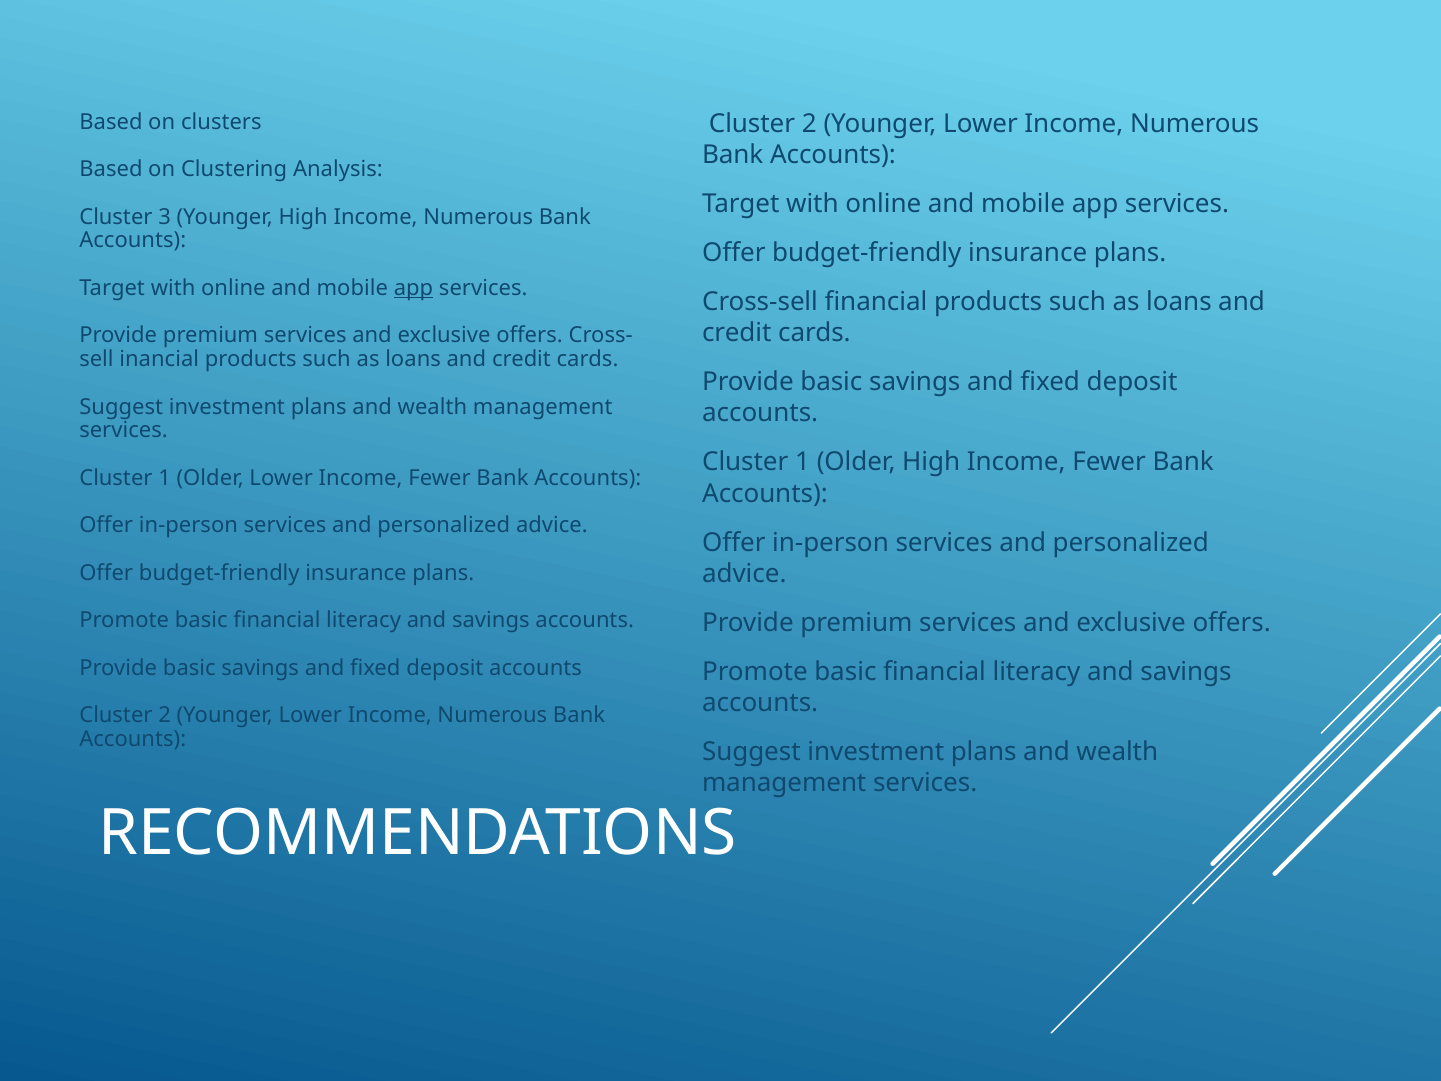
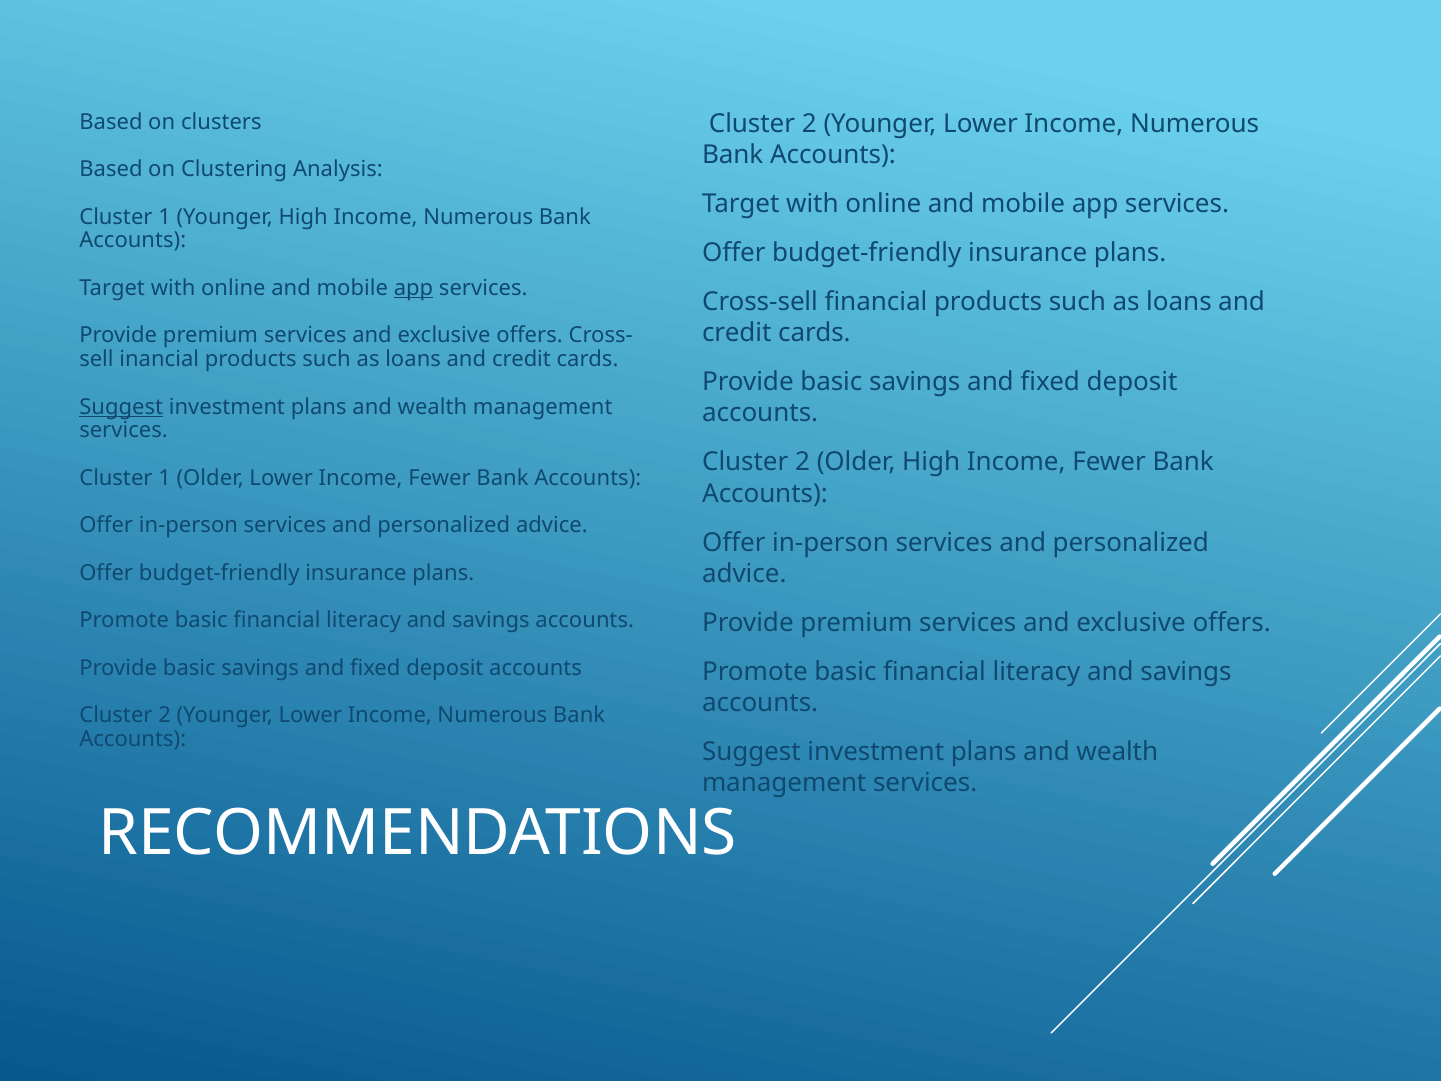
3: 3 -> 1 (165, 217)
Suggest underline: none -> present (121, 407)
1: 1 -> 2 (803, 462)
